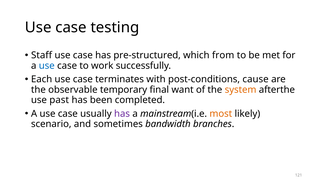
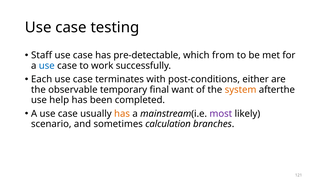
pre-structured: pre-structured -> pre-detectable (147, 55)
cause: cause -> either (256, 79)
past: past -> help (59, 100)
has colour: purple -> orange (122, 114)
most colour: orange -> purple (221, 114)
bandwidth: bandwidth -> calculation (168, 124)
